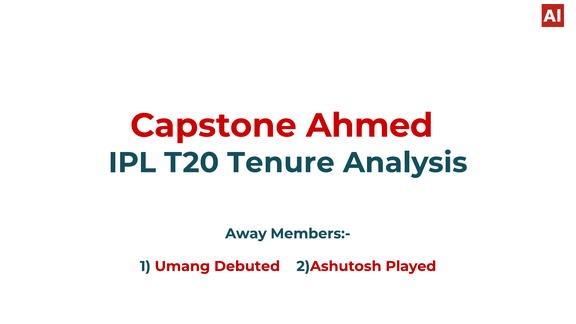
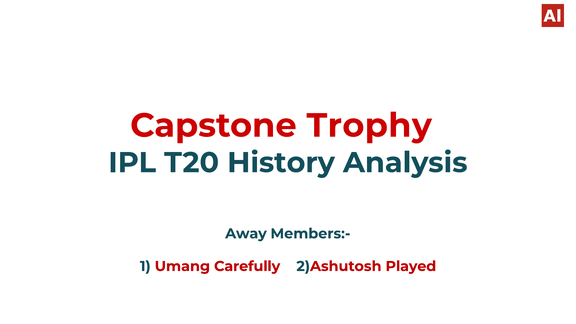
Ahmed: Ahmed -> Trophy (369, 126)
Tenure: Tenure -> History (281, 163)
Debuted: Debuted -> Carefully (247, 266)
